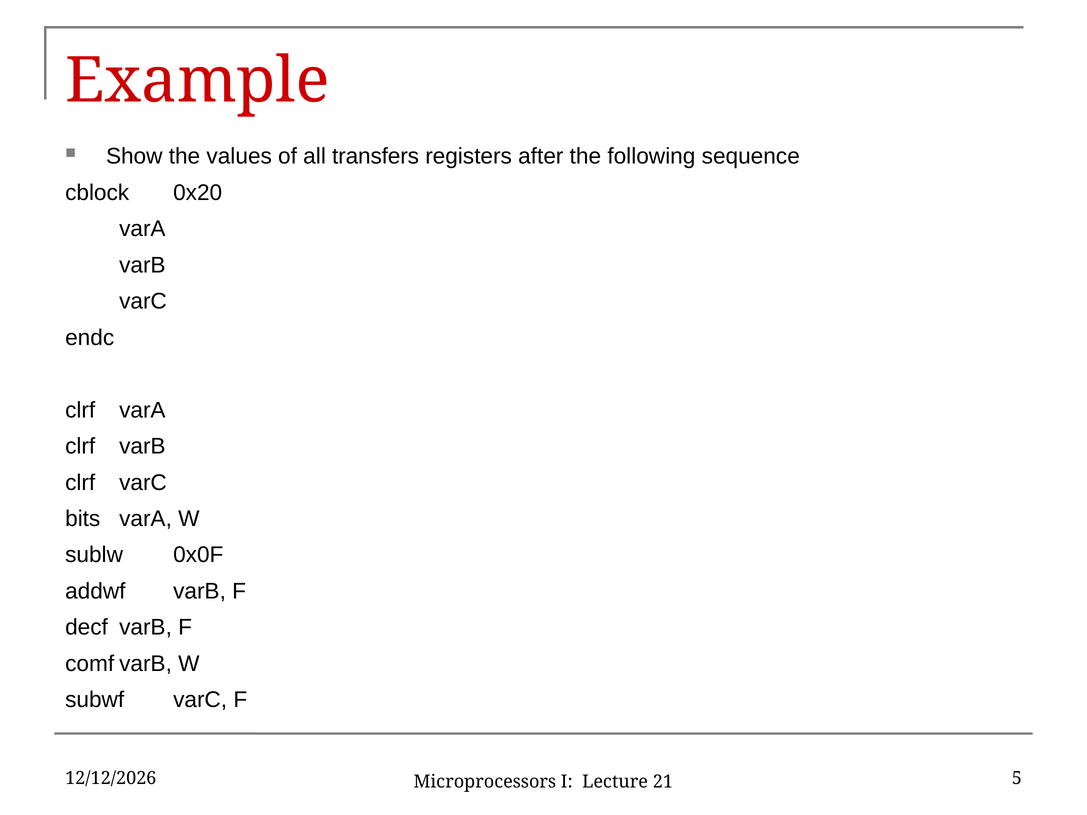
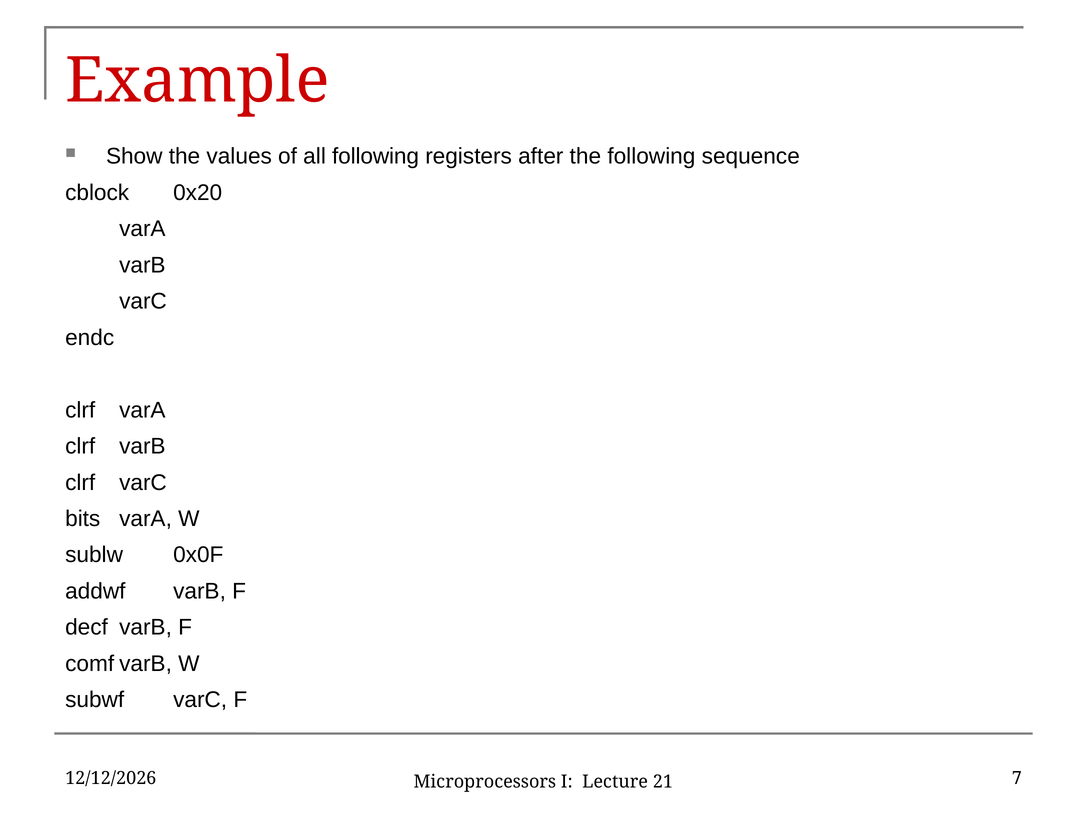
all transfers: transfers -> following (376, 156)
5: 5 -> 7 (1017, 779)
